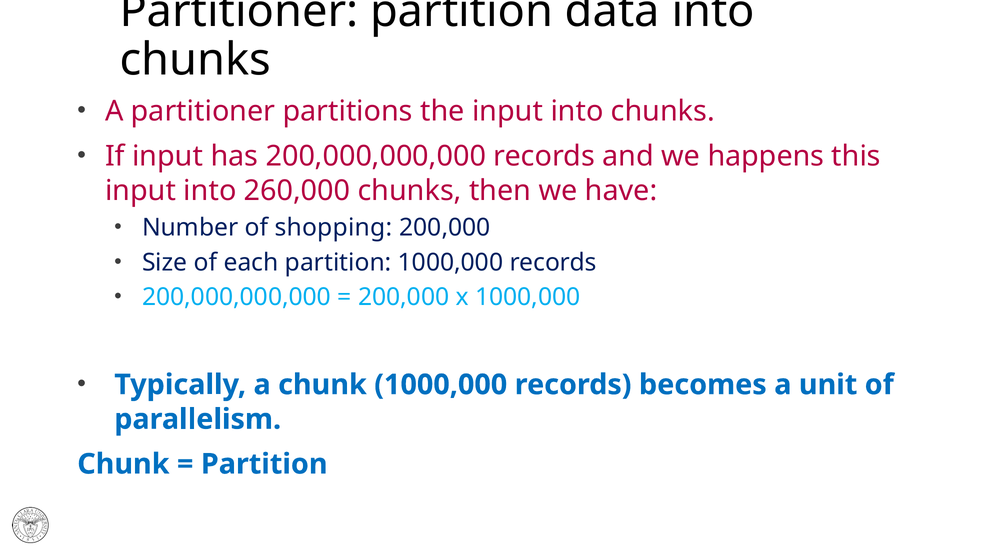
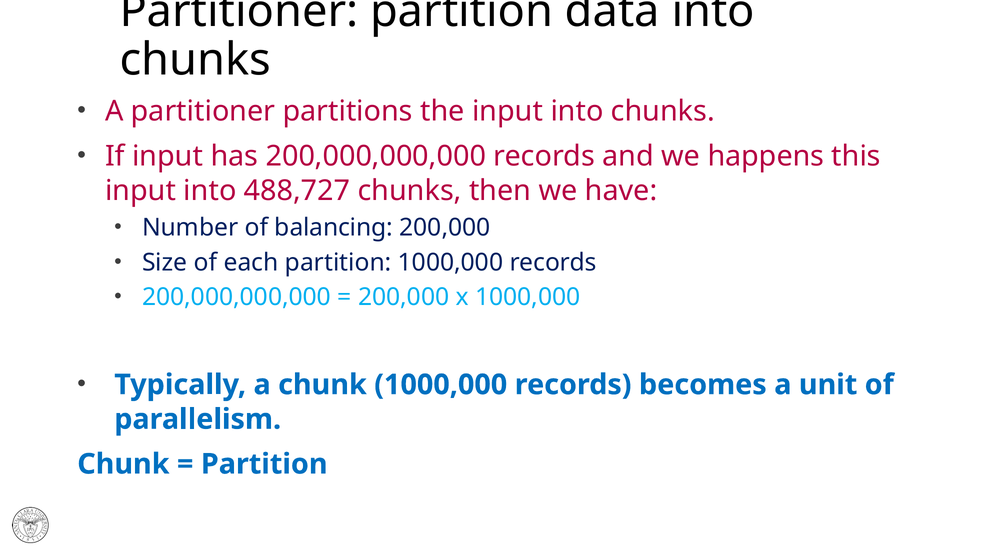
260,000: 260,000 -> 488,727 (297, 191)
shopping: shopping -> balancing (334, 228)
